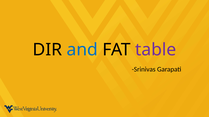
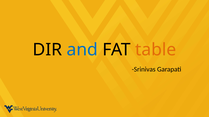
table colour: purple -> orange (156, 50)
